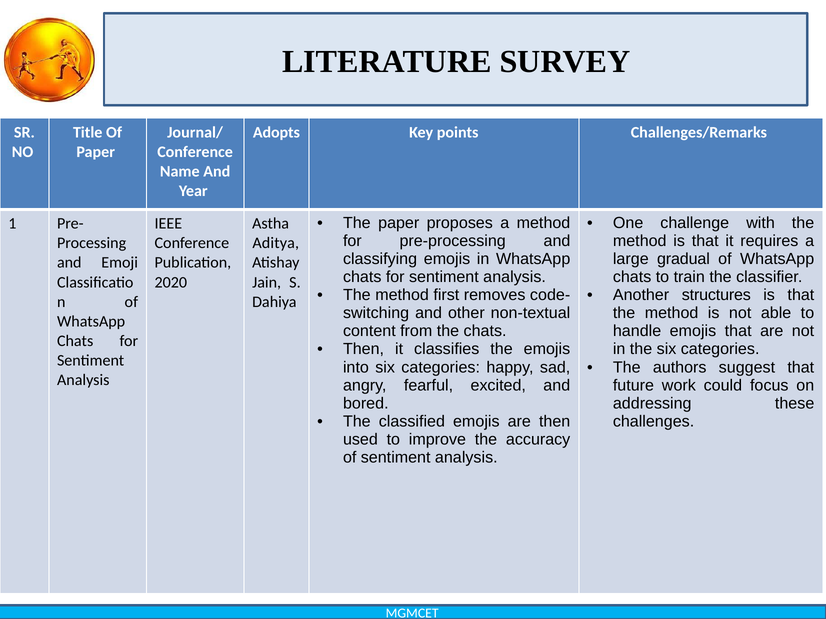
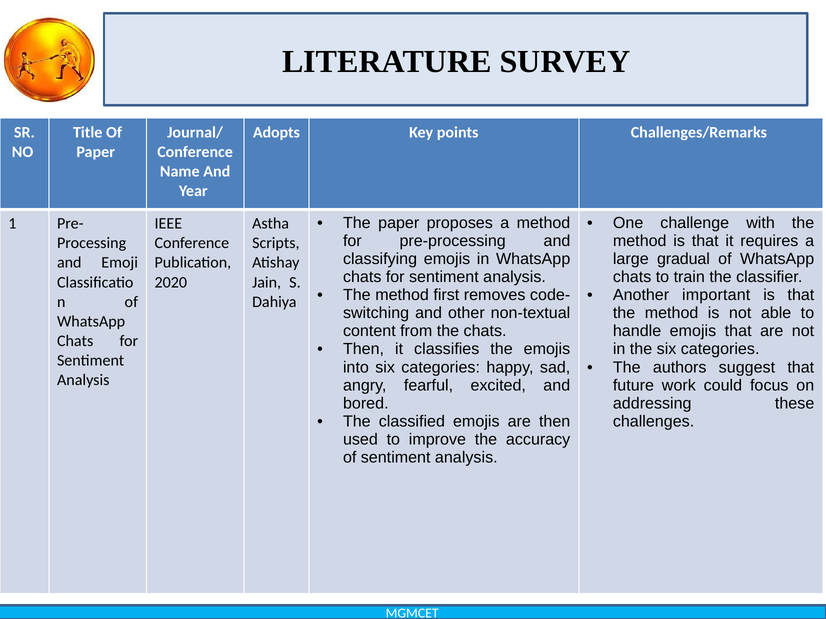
Aditya: Aditya -> Scripts (276, 243)
structures: structures -> important (716, 295)
